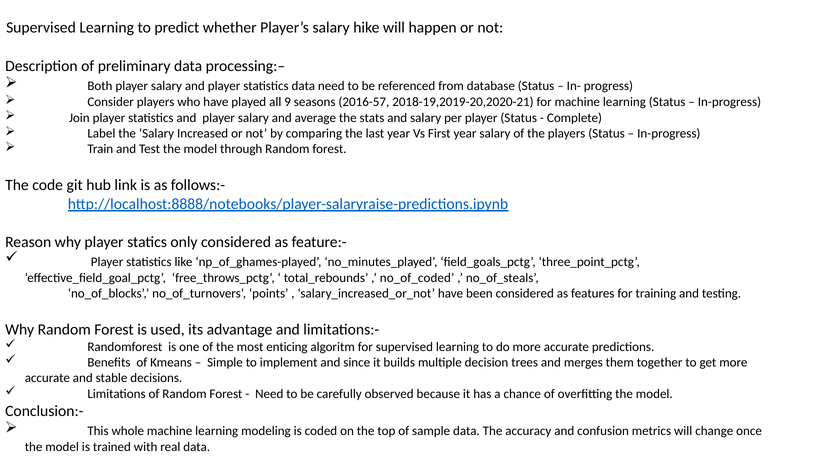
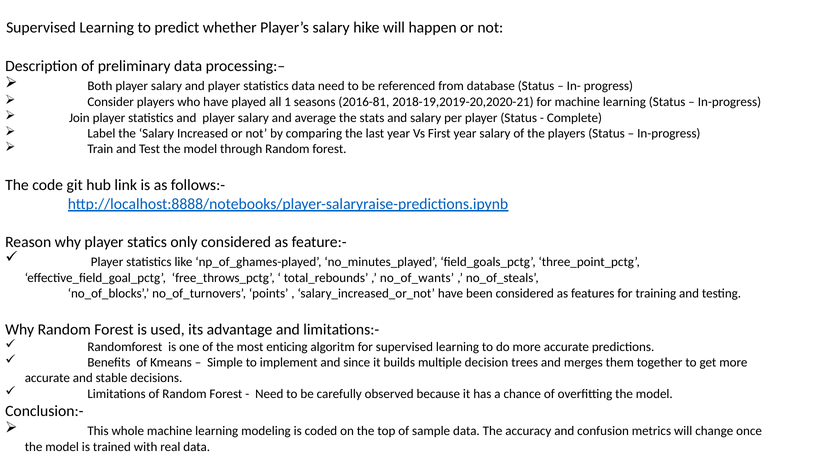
9: 9 -> 1 (288, 102)
2016-57: 2016-57 -> 2016-81 (364, 102)
no_of_coded: no_of_coded -> no_of_wants (417, 278)
